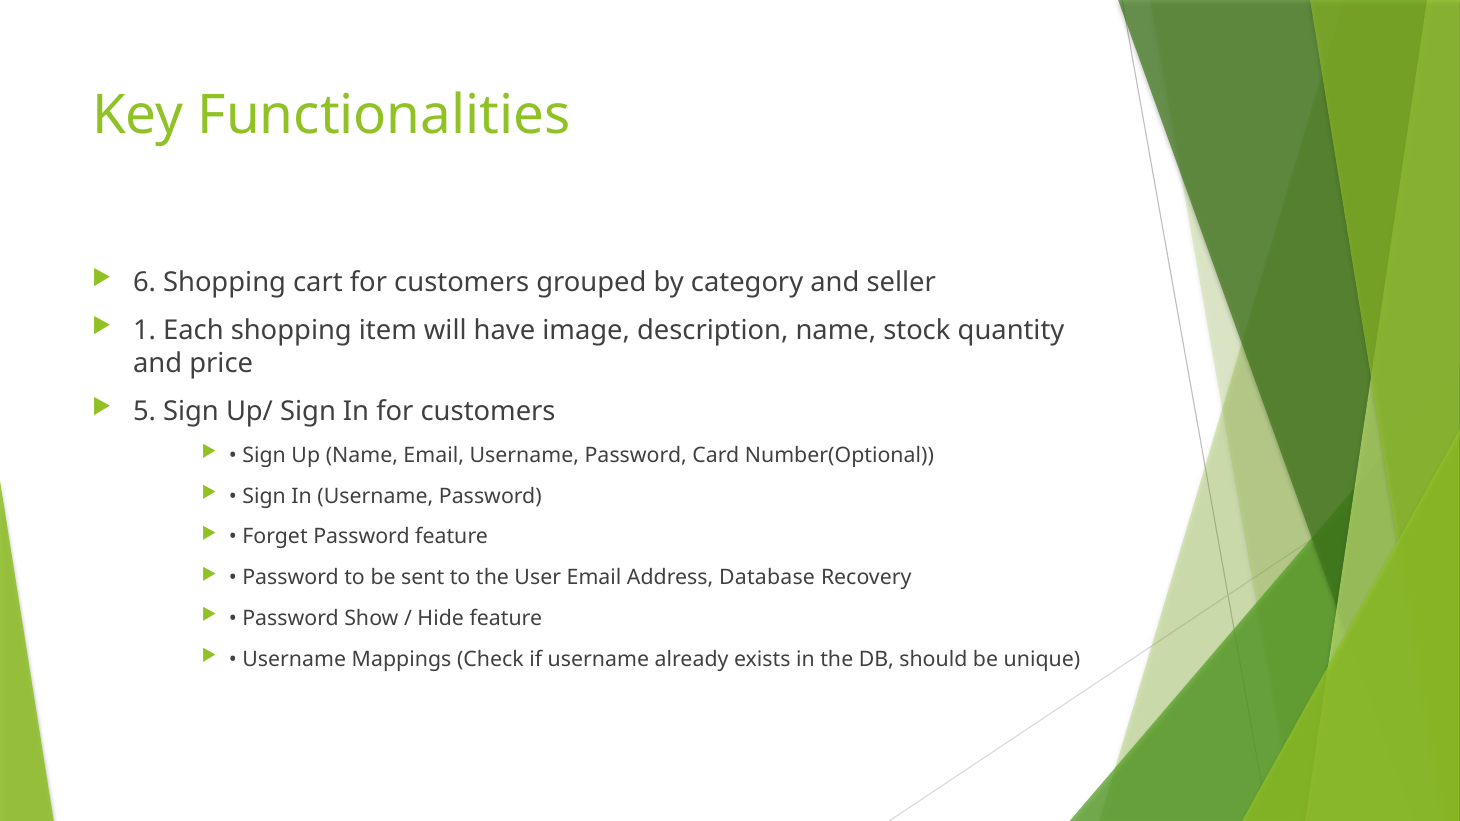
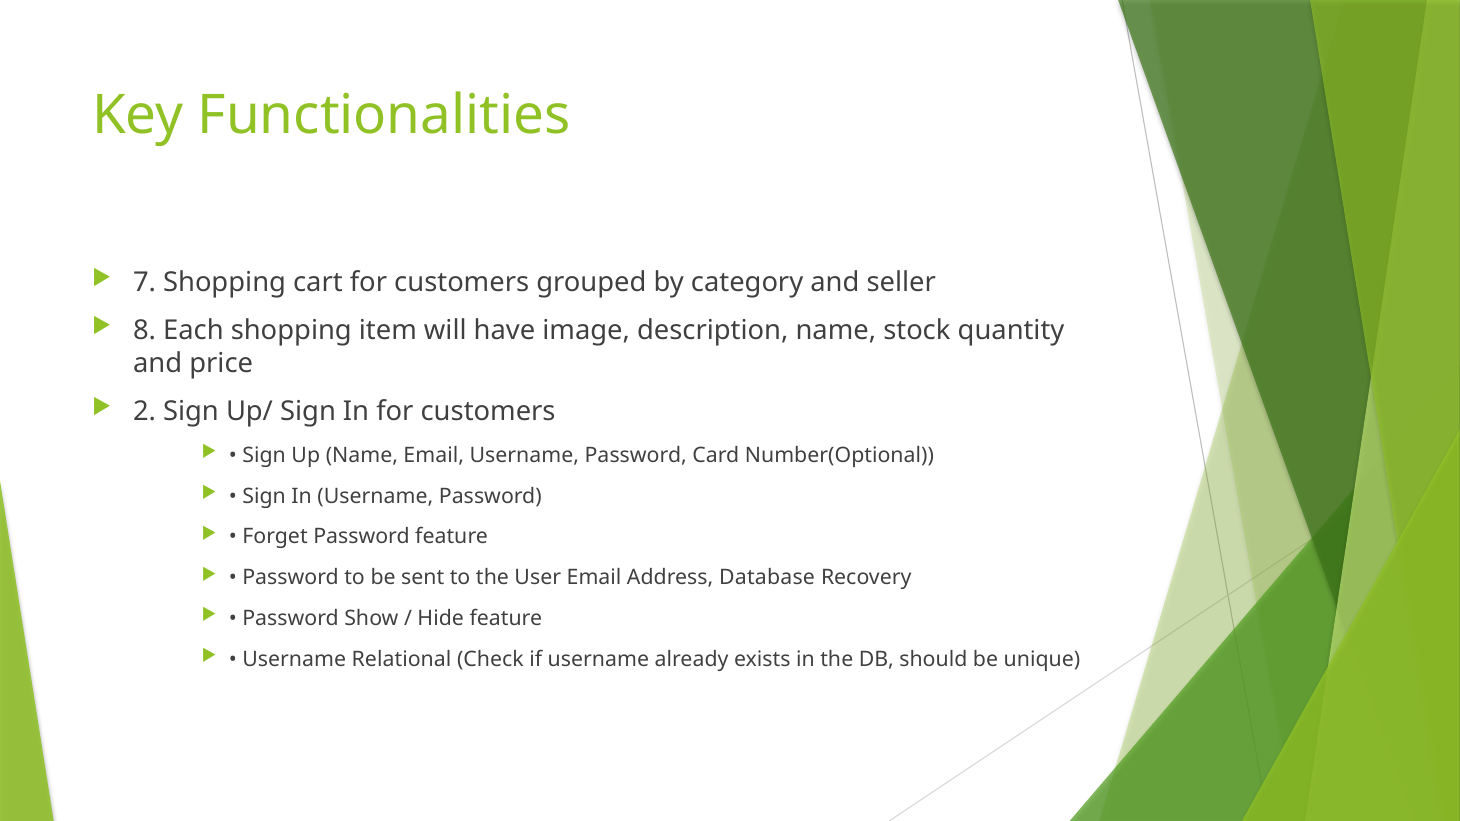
6: 6 -> 7 (145, 283)
1: 1 -> 8 (145, 331)
5: 5 -> 2 (145, 412)
Mappings: Mappings -> Relational (402, 659)
